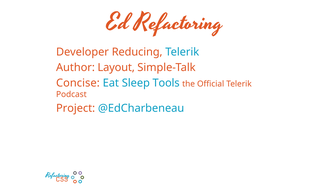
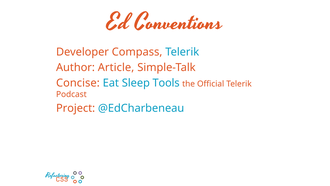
Ed Refactoring: Refactoring -> Conventions (179, 21)
Reducing: Reducing -> Compass (137, 52)
Layout: Layout -> Article (116, 67)
